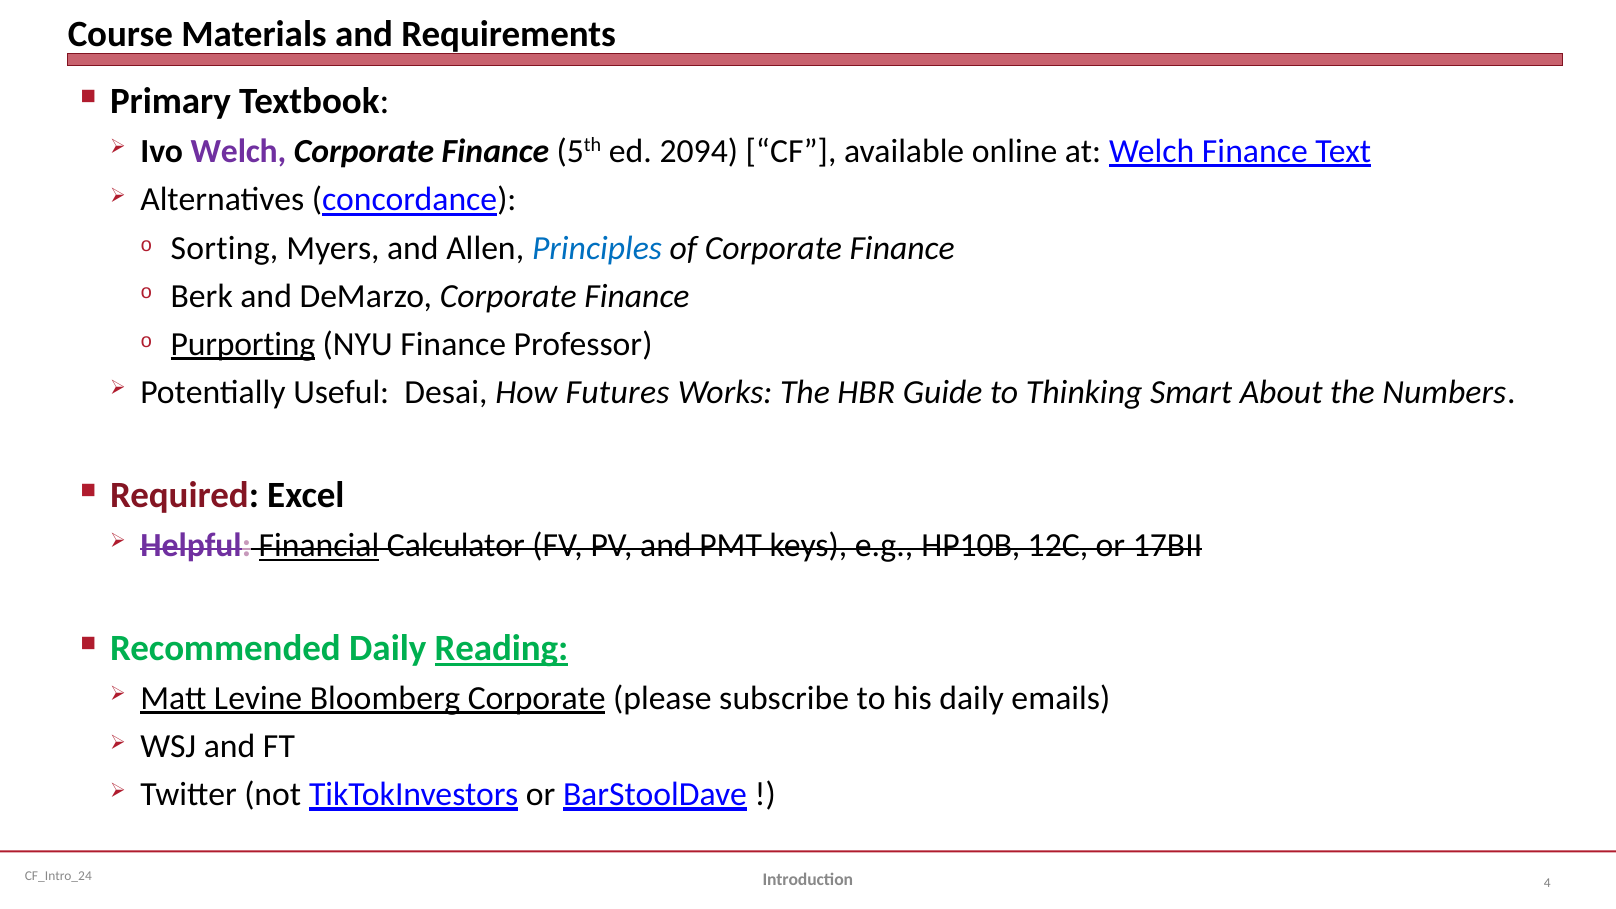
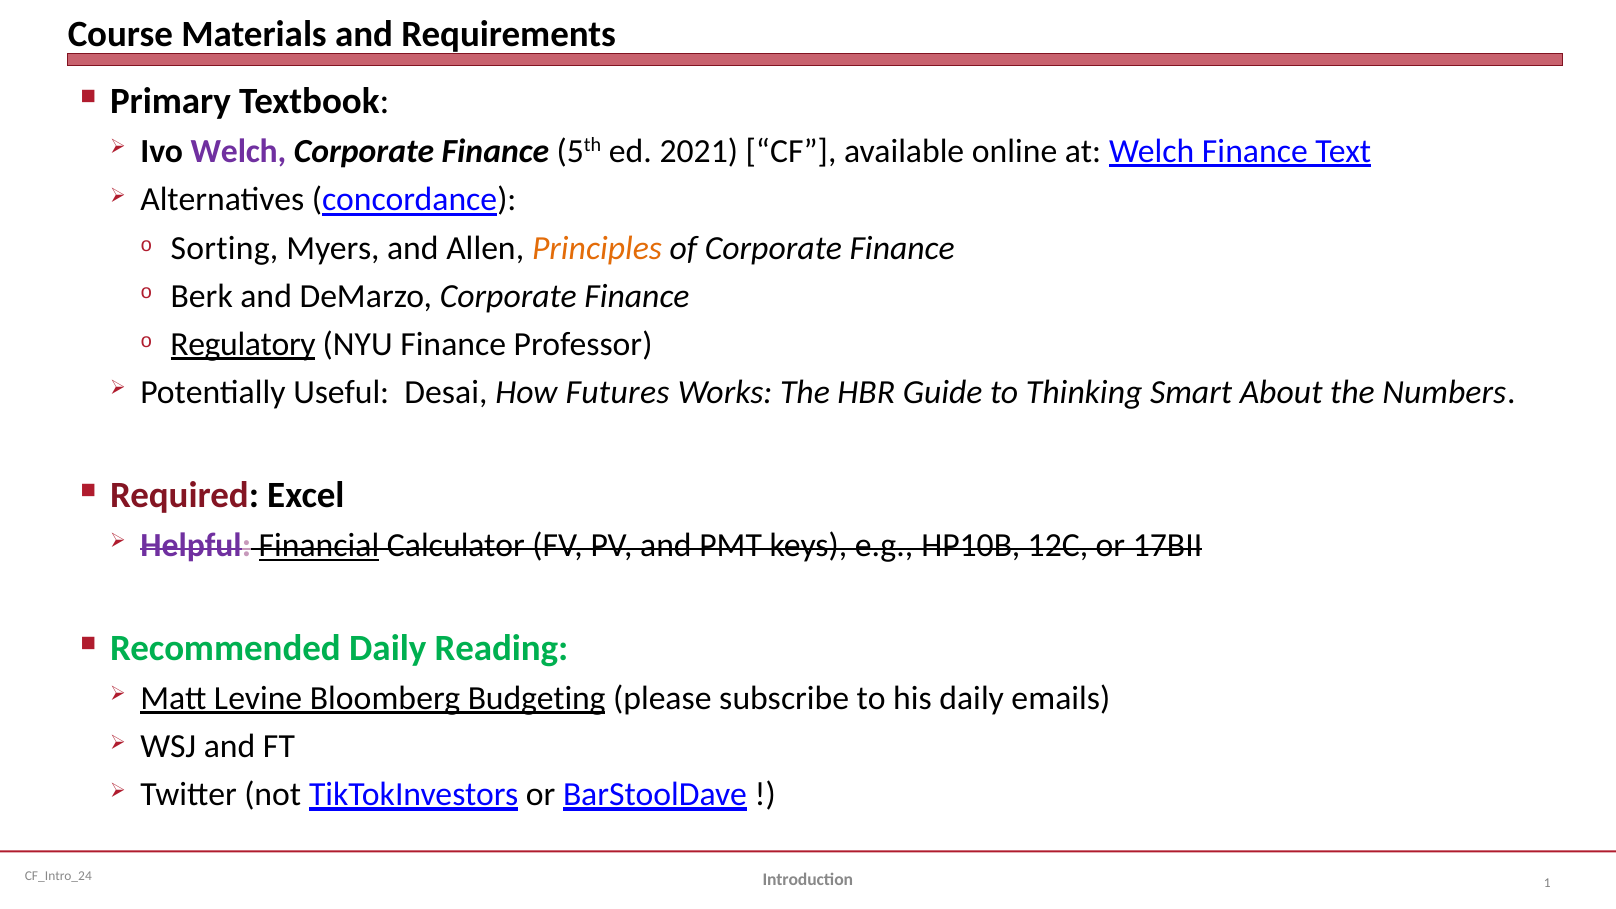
2094: 2094 -> 2021 (699, 151)
Principles colour: blue -> orange (597, 248)
Purporting: Purporting -> Regulatory (243, 344)
Reading underline: present -> none (501, 649)
Bloomberg Corporate: Corporate -> Budgeting (537, 698)
4: 4 -> 1 (1547, 883)
